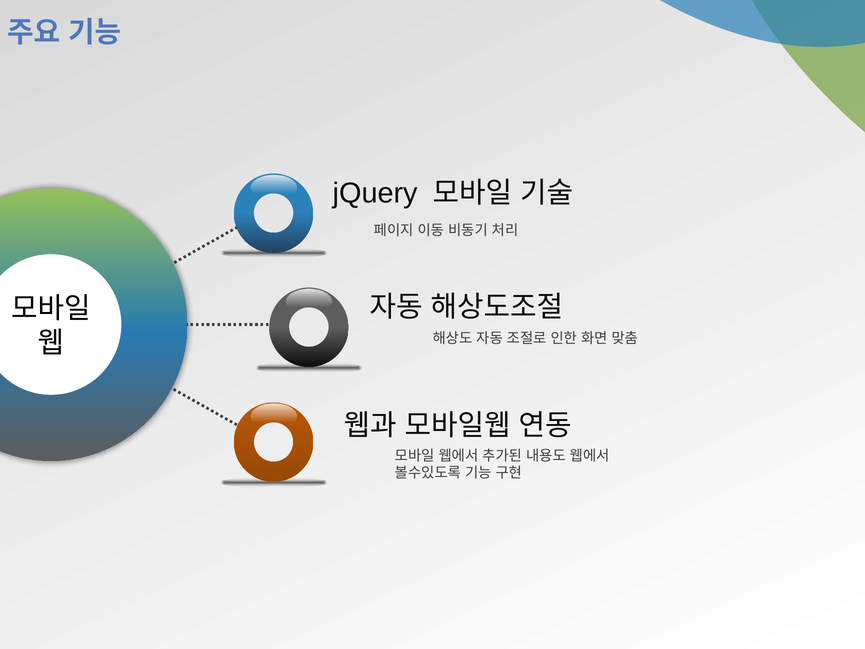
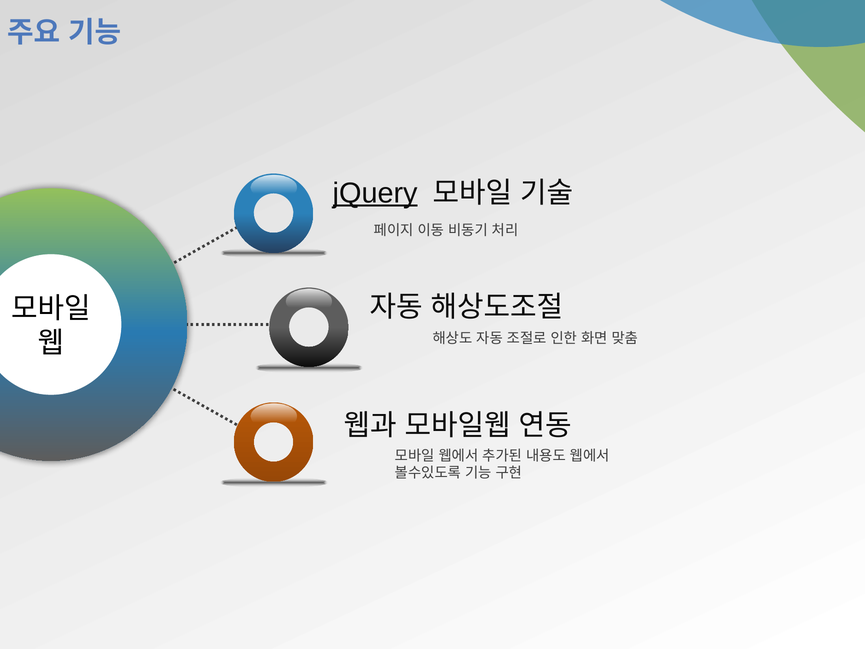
jQuery underline: none -> present (375, 193)
